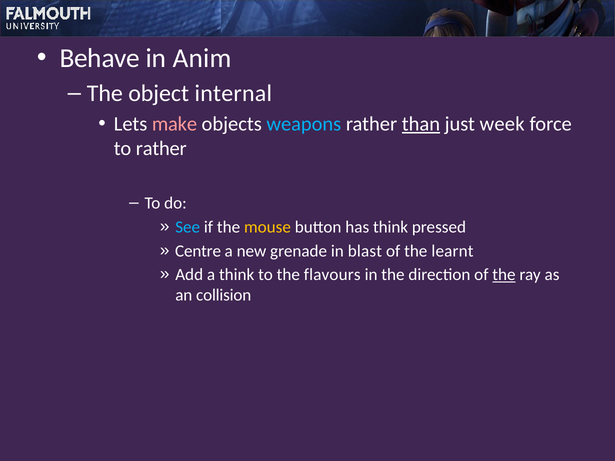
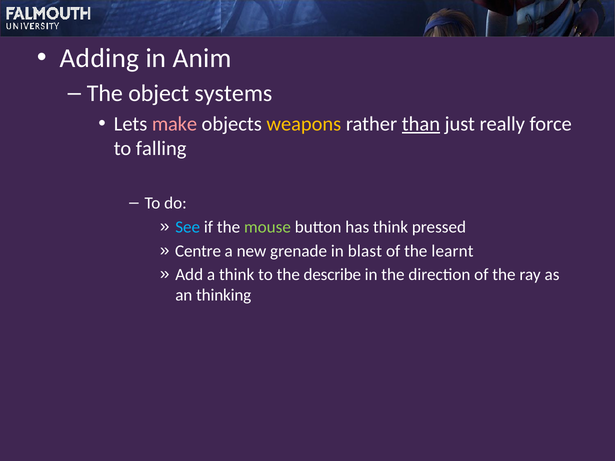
Behave: Behave -> Adding (100, 58)
internal: internal -> systems (233, 94)
weapons colour: light blue -> yellow (304, 124)
week: week -> really (502, 124)
to rather: rather -> falling (161, 149)
mouse colour: yellow -> light green (267, 227)
flavours: flavours -> describe (332, 275)
the underline: present -> none (504, 275)
collision: collision -> thinking (224, 295)
